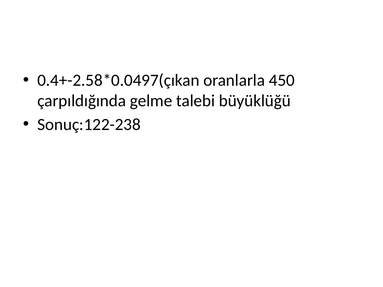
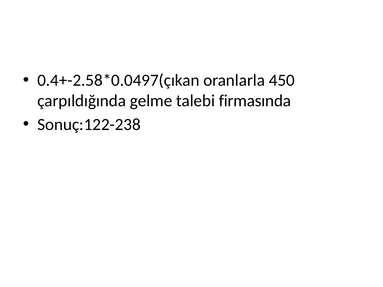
büyüklüğü: büyüklüğü -> firmasında (255, 101)
